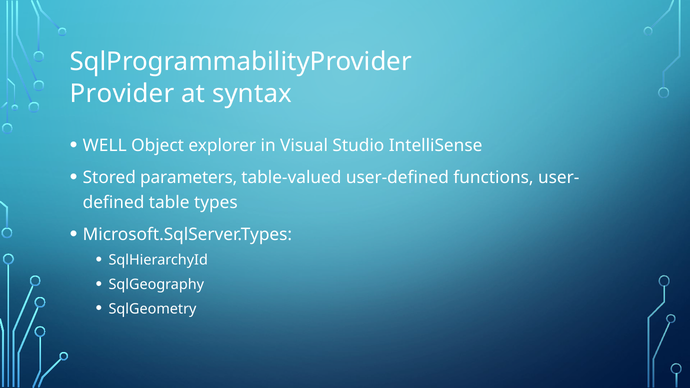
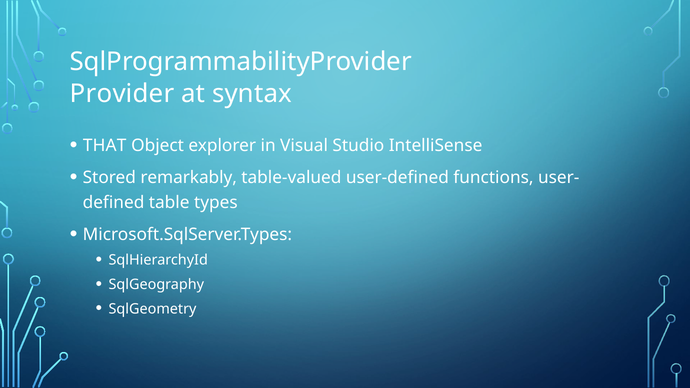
WELL: WELL -> THAT (105, 146)
parameters: parameters -> remarkably (189, 178)
